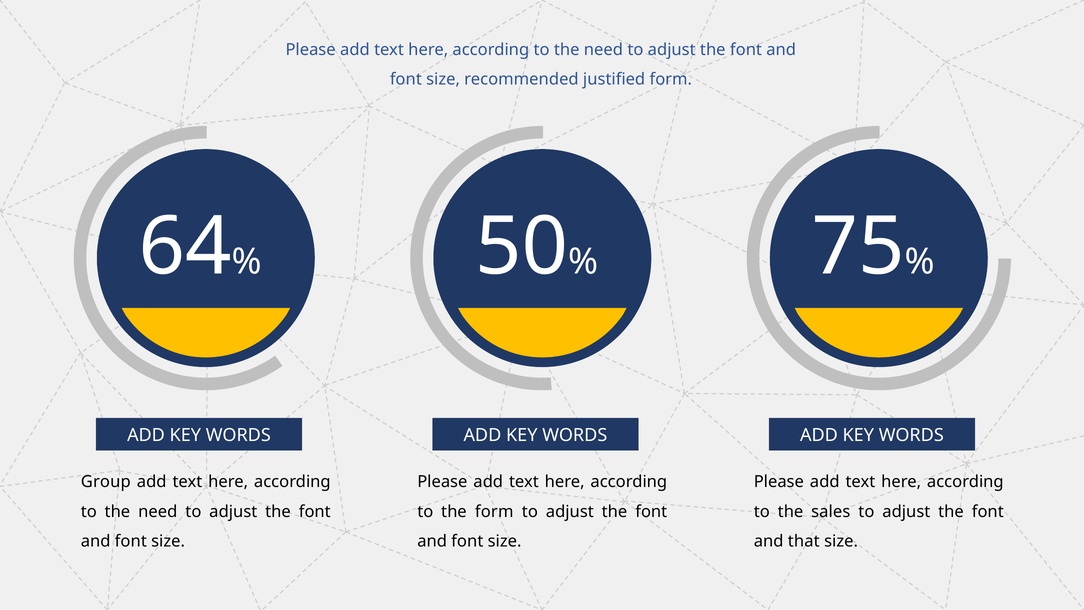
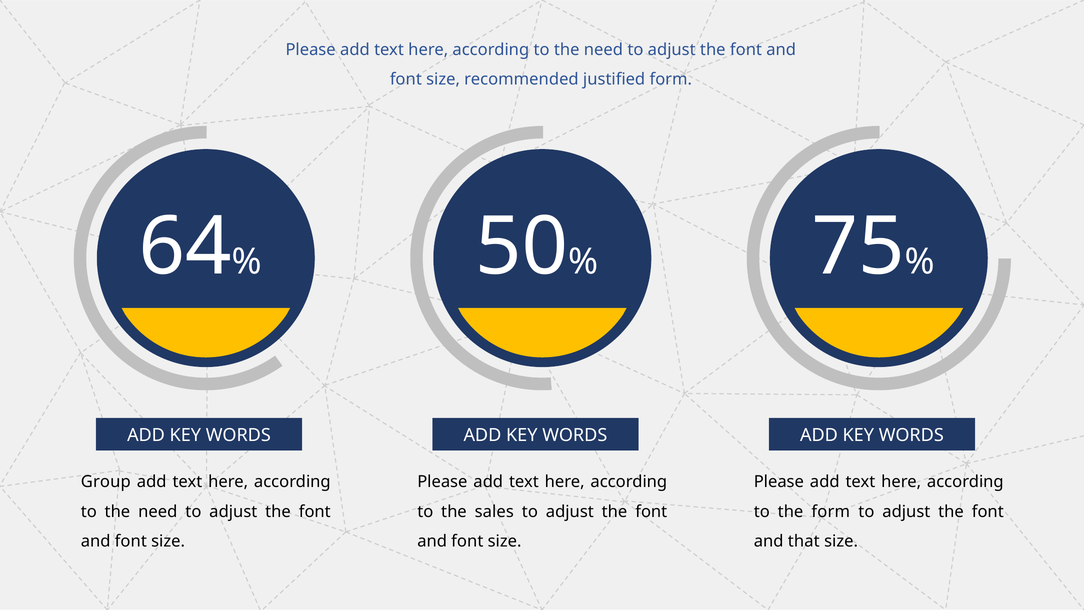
the form: form -> sales (494, 511)
the sales: sales -> form (831, 511)
